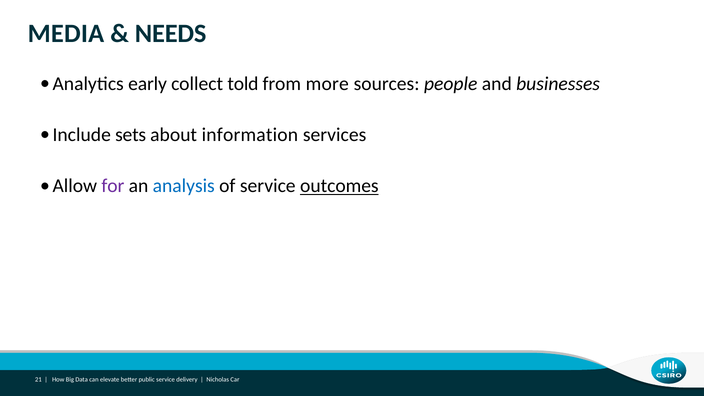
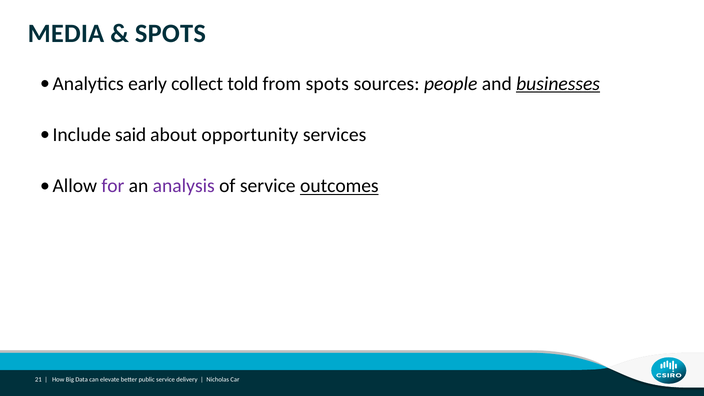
NEEDS: NEEDS -> SPOTS (170, 34)
from more: more -> spots (327, 84)
businesses underline: none -> present (558, 84)
sets: sets -> said (131, 135)
information: information -> opportunity (250, 135)
analysis colour: blue -> purple (184, 186)
